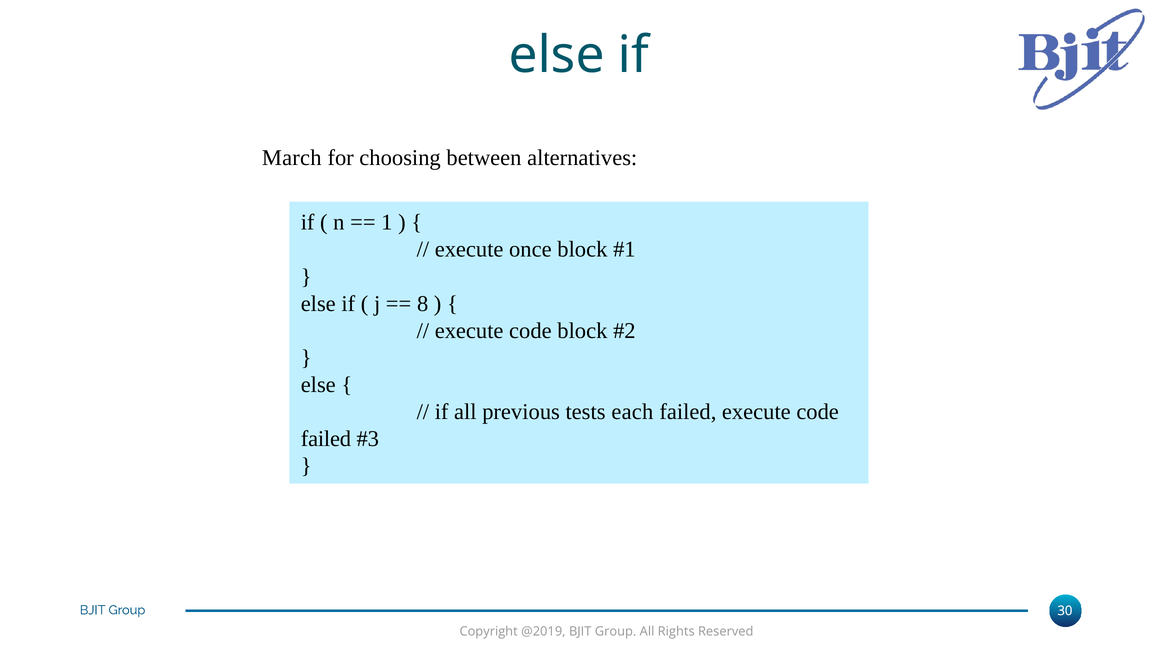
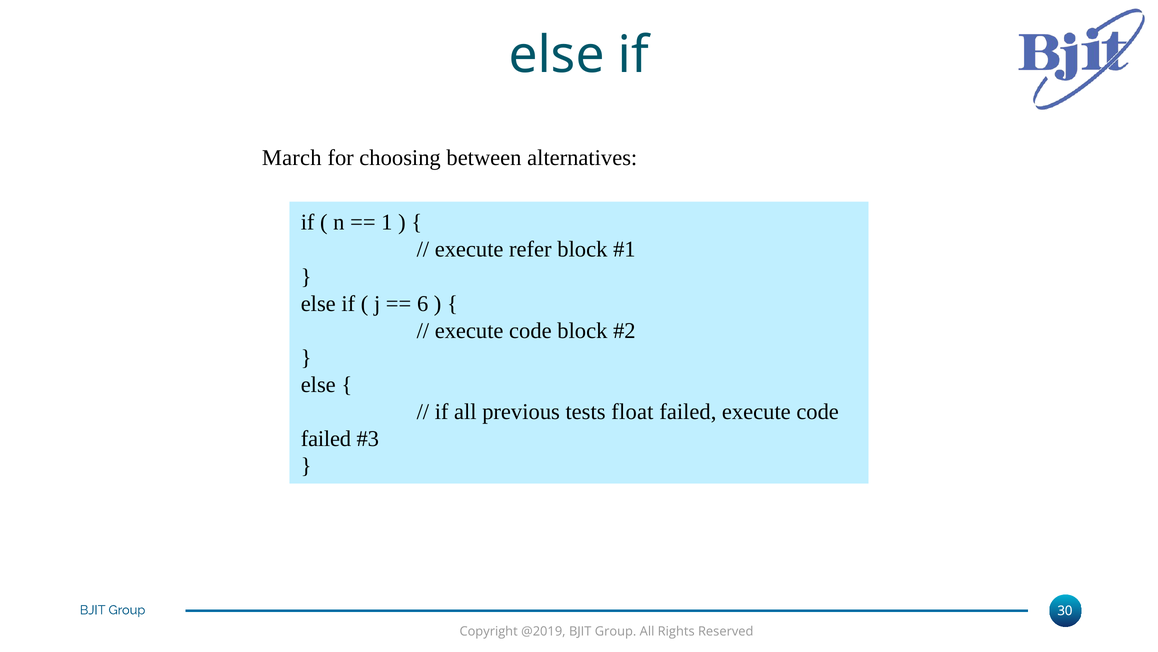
once: once -> refer (530, 249)
8: 8 -> 6 (423, 303)
each: each -> float (632, 412)
